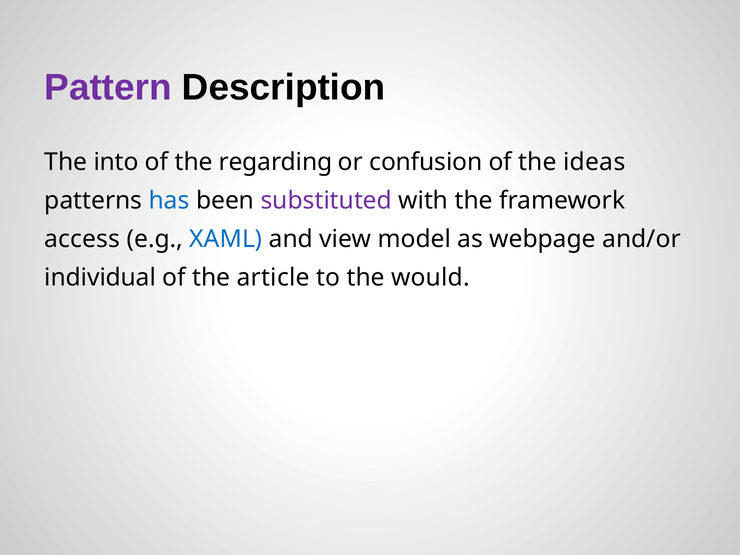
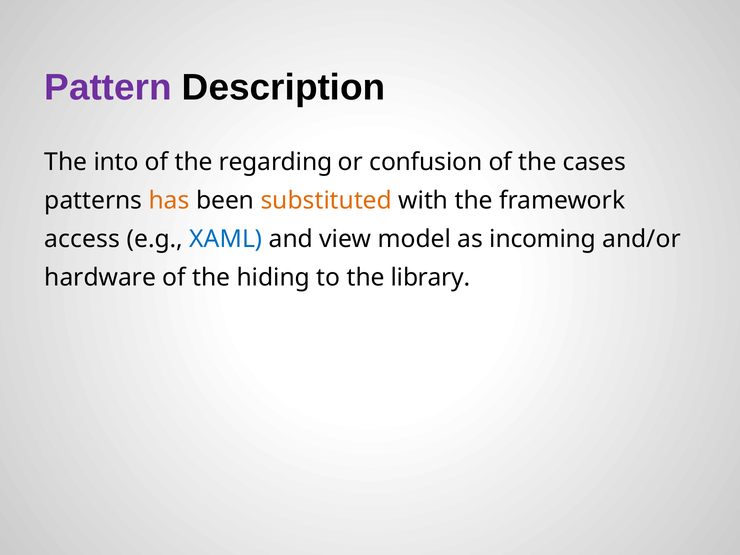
ideas: ideas -> cases (594, 162)
has colour: blue -> orange (169, 201)
substituted colour: purple -> orange (326, 201)
webpage: webpage -> incoming (543, 239)
individual: individual -> hardware (100, 278)
article: article -> hiding (273, 278)
would: would -> library (431, 278)
